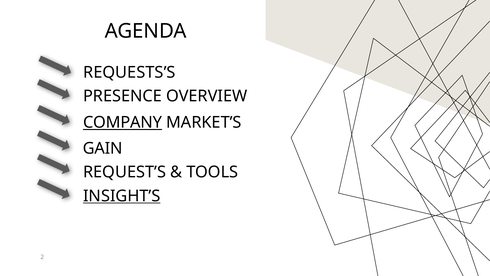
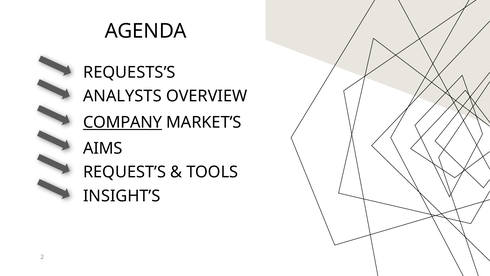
PRESENCE: PRESENCE -> ANALYSTS (122, 96)
GAIN: GAIN -> AIMS (103, 148)
INSIGHT’S underline: present -> none (122, 196)
